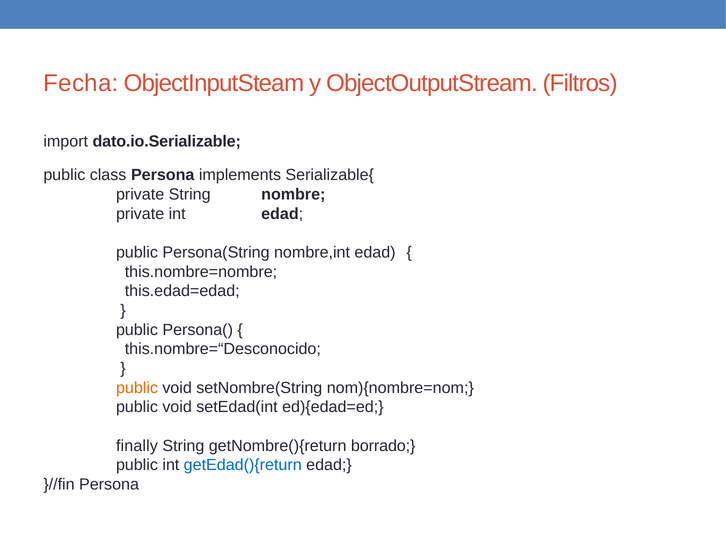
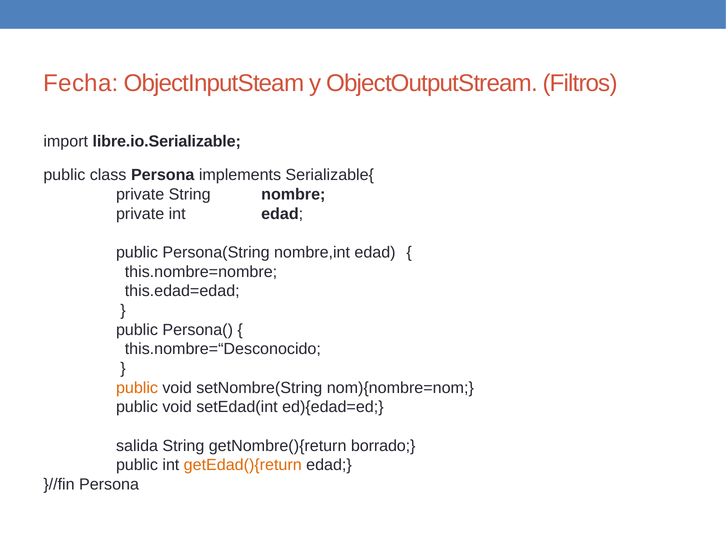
dato.io.Serializable: dato.io.Serializable -> libre.io.Serializable (167, 141)
finally: finally -> salida (137, 446)
getEdad(){return colour: blue -> orange (243, 466)
